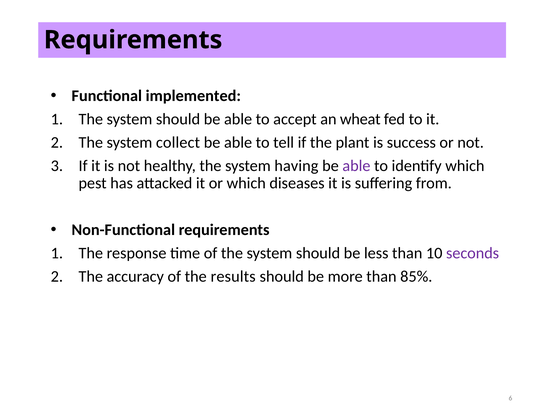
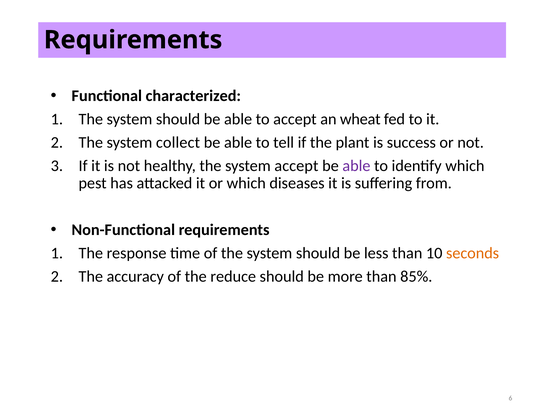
implemented: implemented -> characterized (193, 96)
system having: having -> accept (296, 166)
seconds colour: purple -> orange (473, 253)
results: results -> reduce (233, 276)
